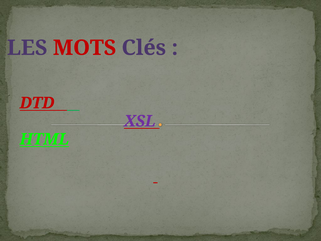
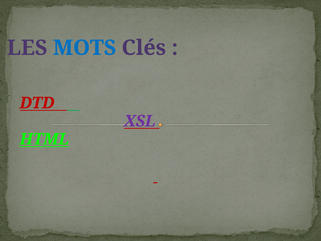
MOTS colour: red -> blue (85, 48)
